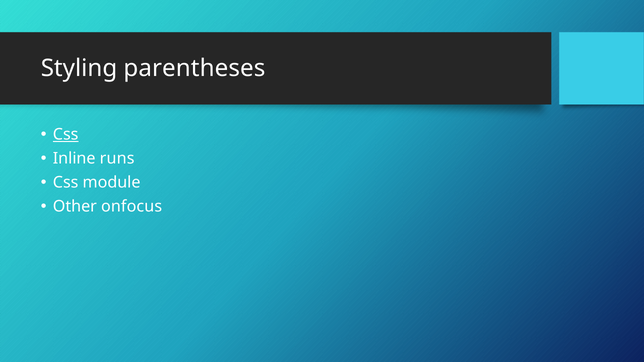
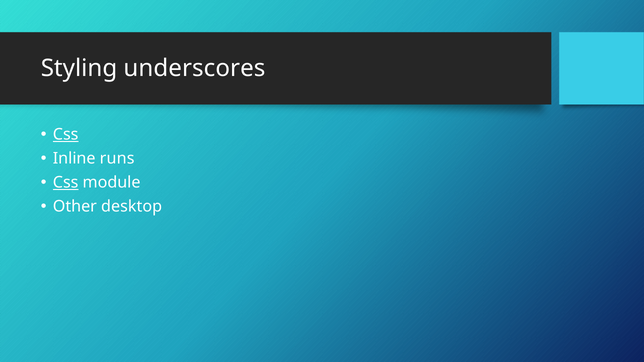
parentheses: parentheses -> underscores (194, 68)
Css underline: none -> present (66, 183)
onfocus: onfocus -> desktop (132, 207)
